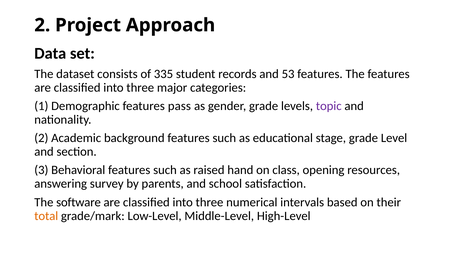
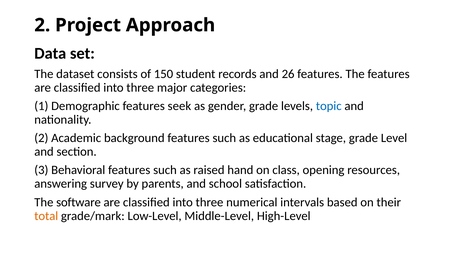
335: 335 -> 150 (164, 74)
53: 53 -> 26 (288, 74)
pass: pass -> seek (179, 106)
topic colour: purple -> blue (329, 106)
